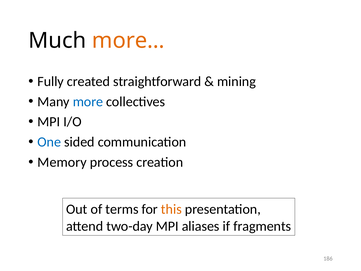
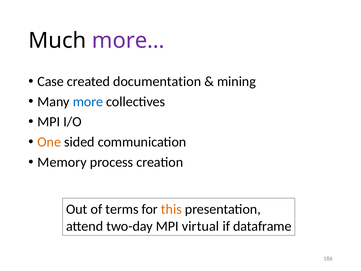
more… colour: orange -> purple (128, 40)
Fully: Fully -> Case (51, 81)
straightforward: straightforward -> documentation (157, 81)
One colour: blue -> orange (49, 142)
aliases: aliases -> virtual (201, 226)
fragments: fragments -> dataframe (262, 226)
